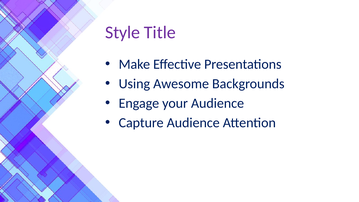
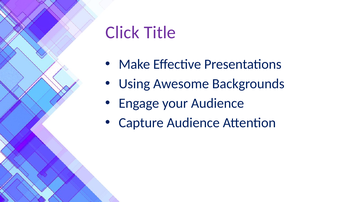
Style: Style -> Click (122, 33)
